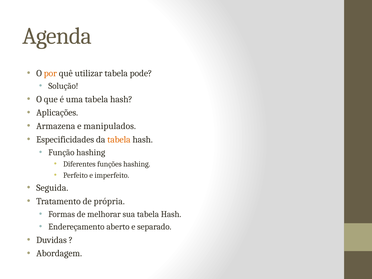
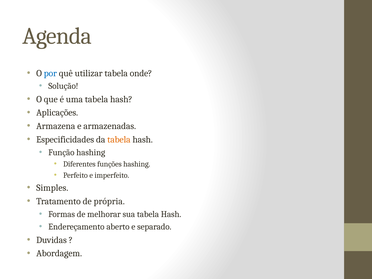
por colour: orange -> blue (50, 73)
pode: pode -> onde (141, 73)
manipulados: manipulados -> armazenadas (110, 126)
Seguida: Seguida -> Simples (52, 188)
